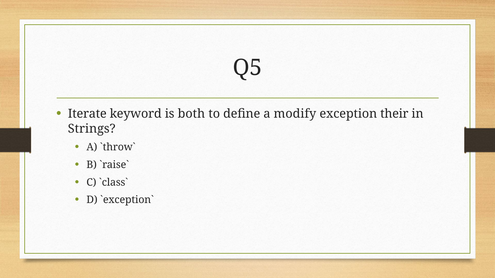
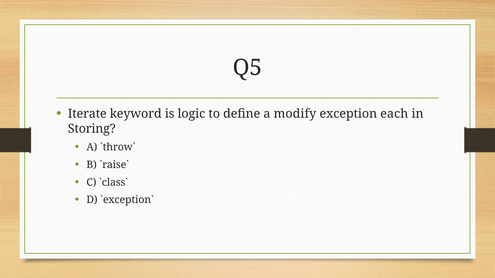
both: both -> logic (191, 114)
their: their -> each (394, 114)
Strings: Strings -> Storing (92, 129)
